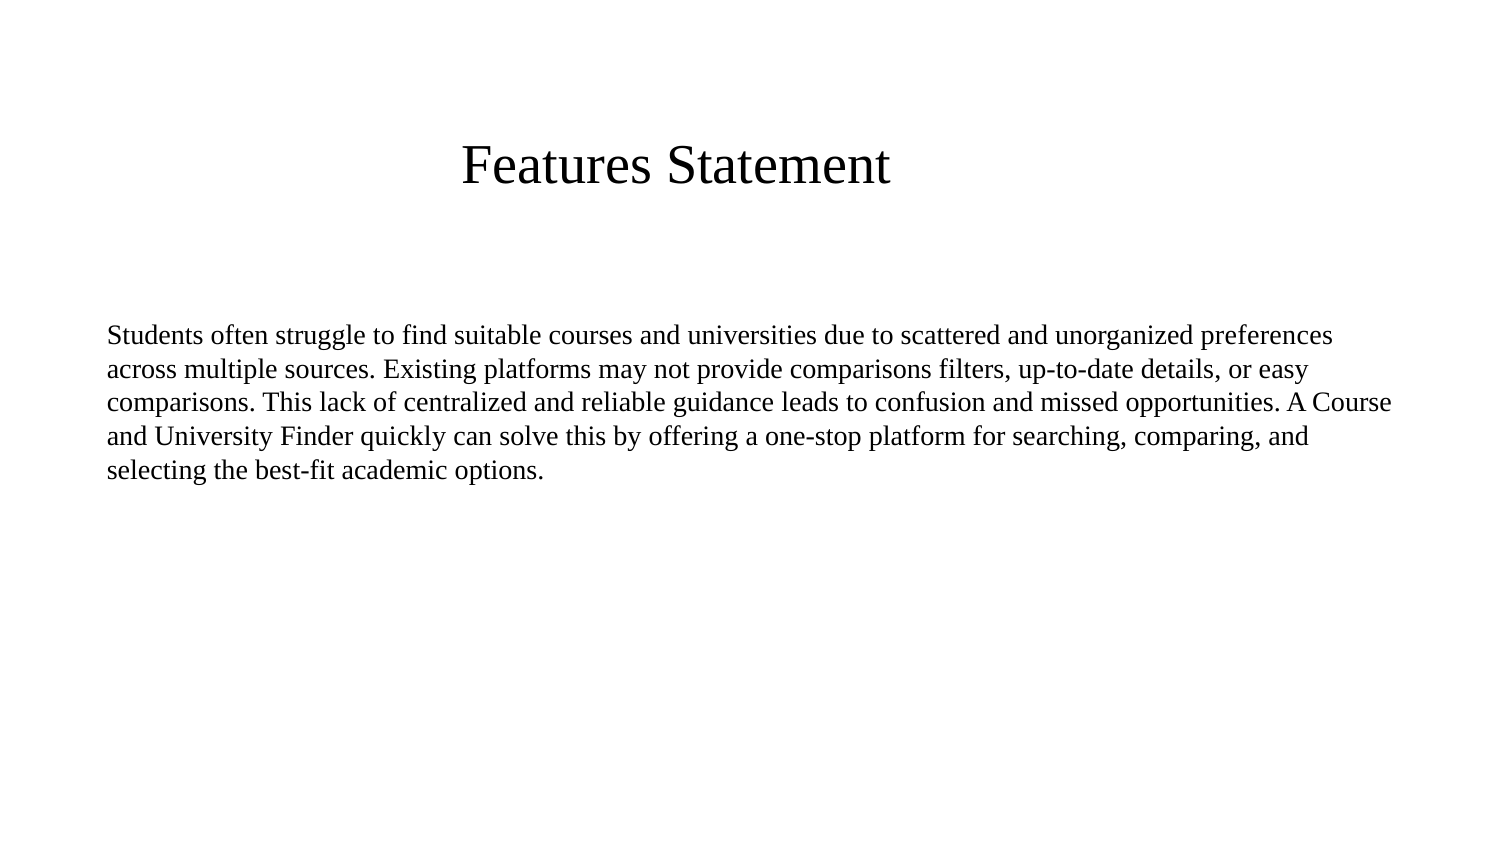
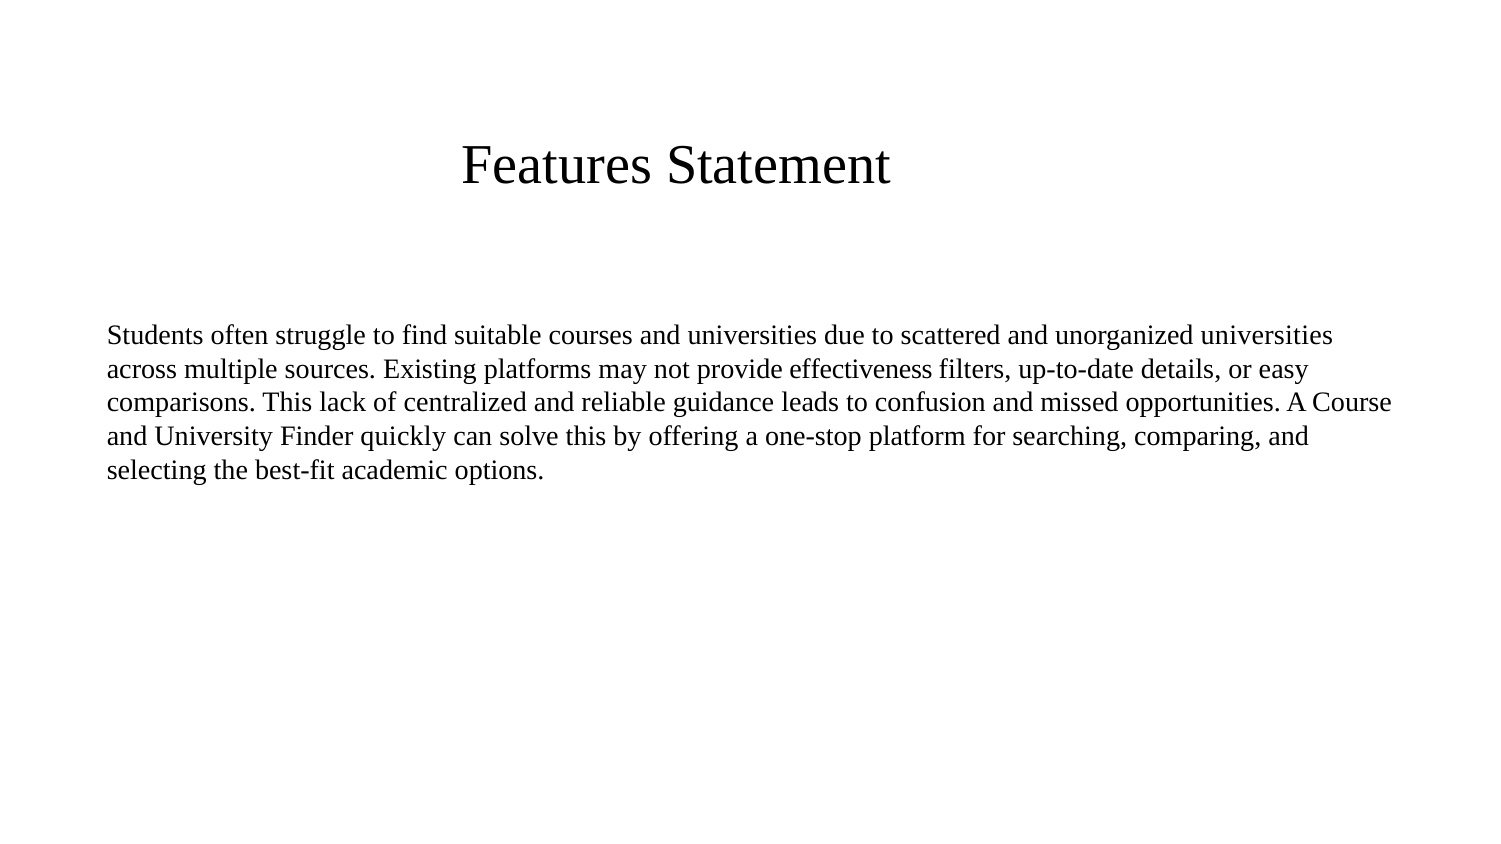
unorganized preferences: preferences -> universities (1267, 335)
provide comparisons: comparisons -> effectiveness (861, 369)
